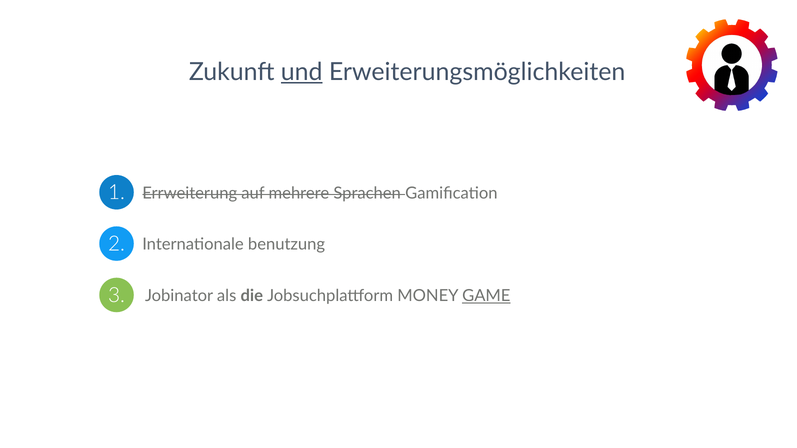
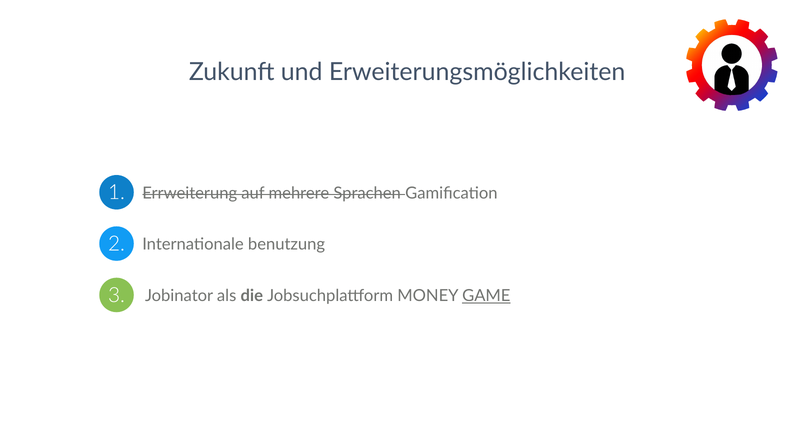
und underline: present -> none (302, 72)
